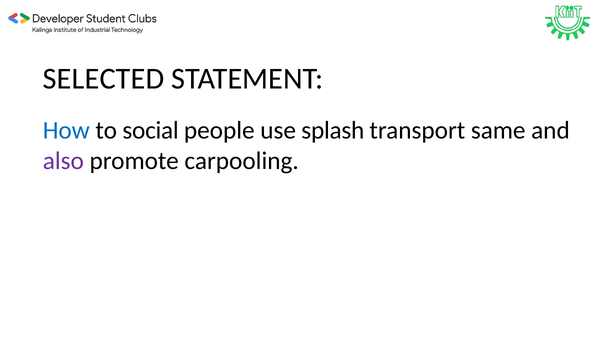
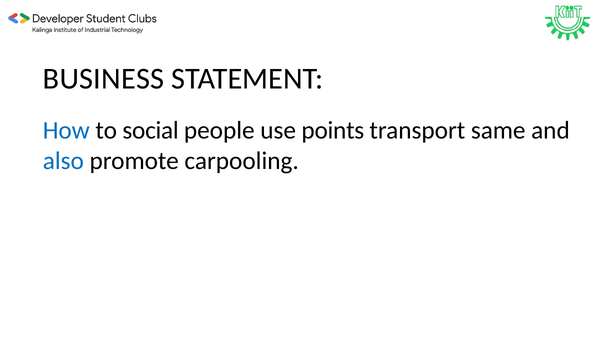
SELECTED: SELECTED -> BUSINESS (104, 79)
splash: splash -> points (333, 130)
also colour: purple -> blue (63, 161)
